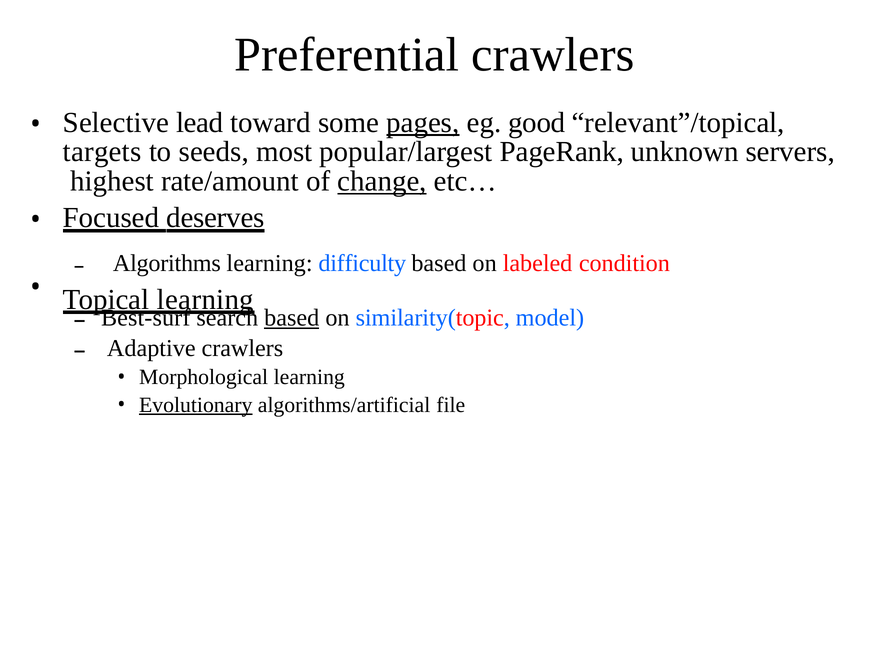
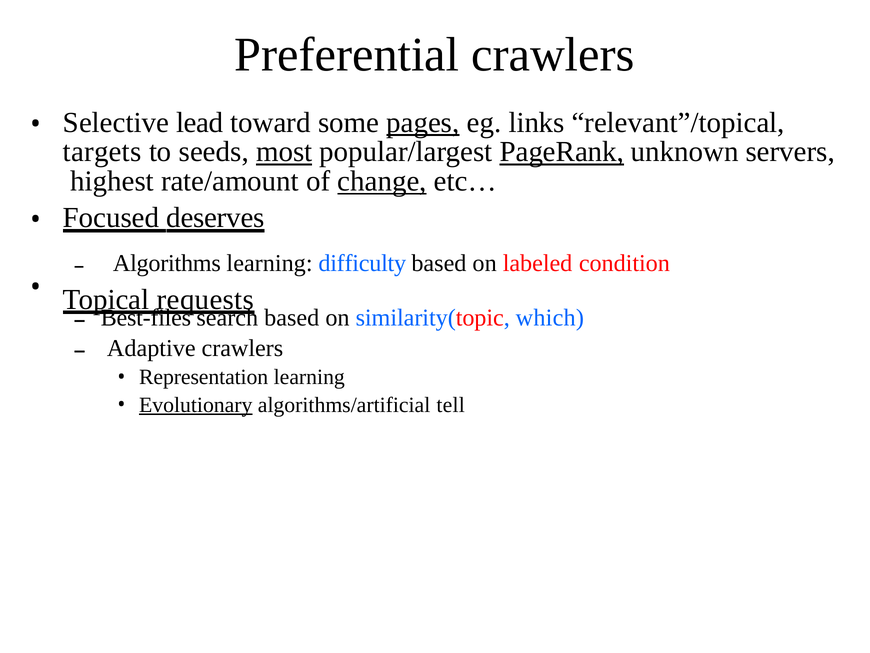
good: good -> links (537, 122)
most underline: none -> present (284, 152)
PageRank underline: none -> present (562, 152)
Topical learning: learning -> requests (205, 299)
Best-surf: Best-surf -> Best-files (146, 318)
based underline: present -> none (292, 318)
model: model -> which (550, 318)
Morphological: Morphological -> Representation (204, 377)
file: file -> tell (451, 405)
